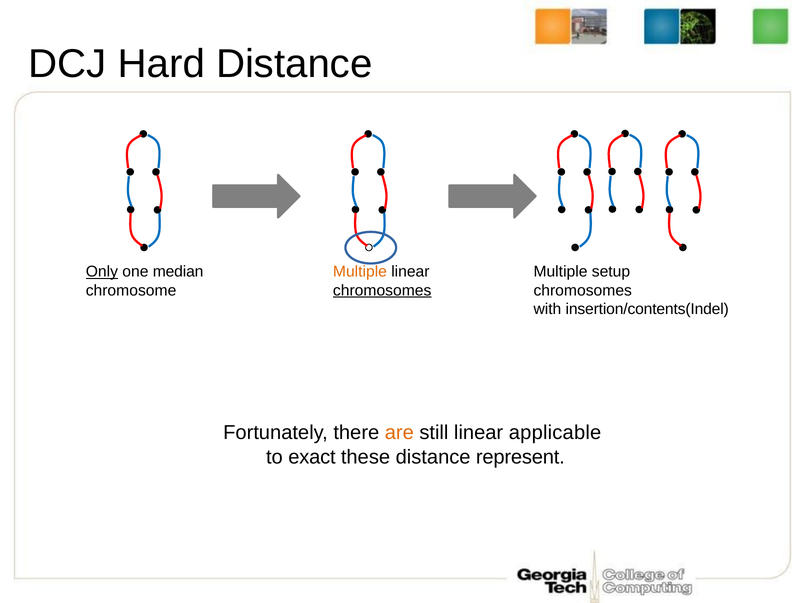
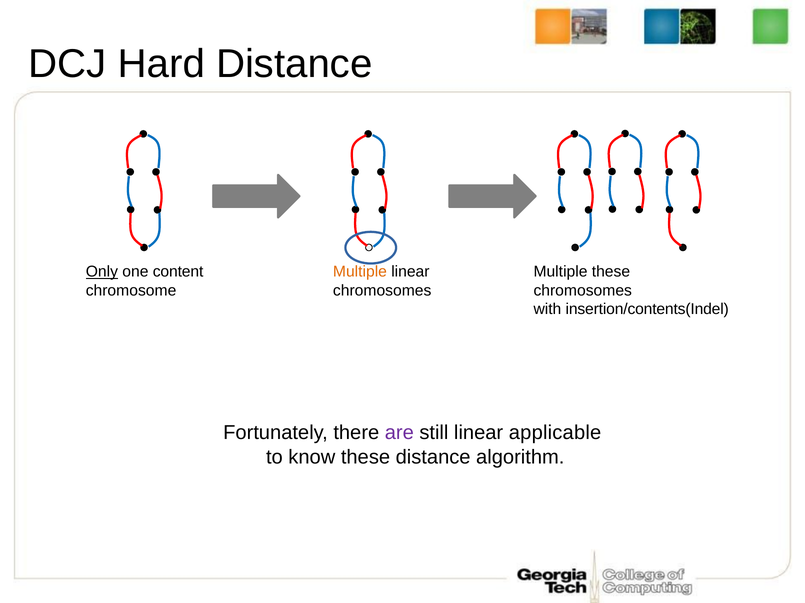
median: median -> content (178, 272)
Multiple setup: setup -> these (611, 272)
chromosomes underline: present -> none (382, 291)
are colour: orange -> purple (399, 433)
exact: exact -> know (312, 458)
represent: represent -> algorithm (520, 458)
